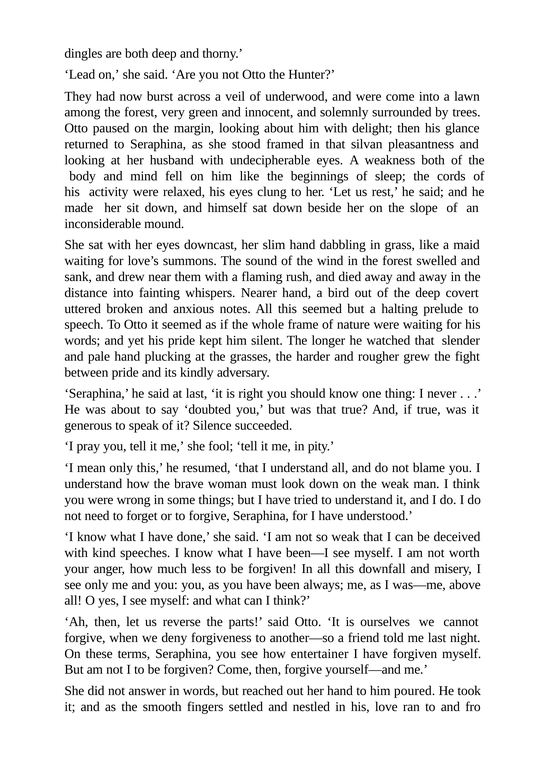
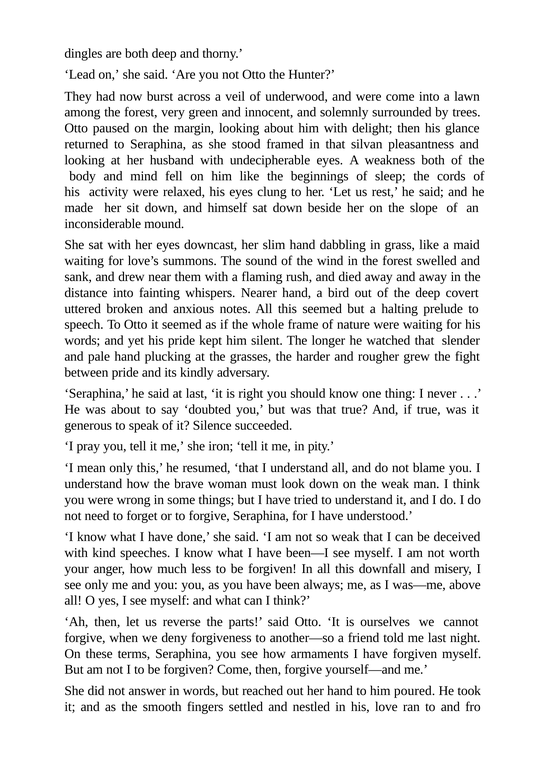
fool: fool -> iron (221, 446)
entertainer: entertainer -> armaments (320, 653)
